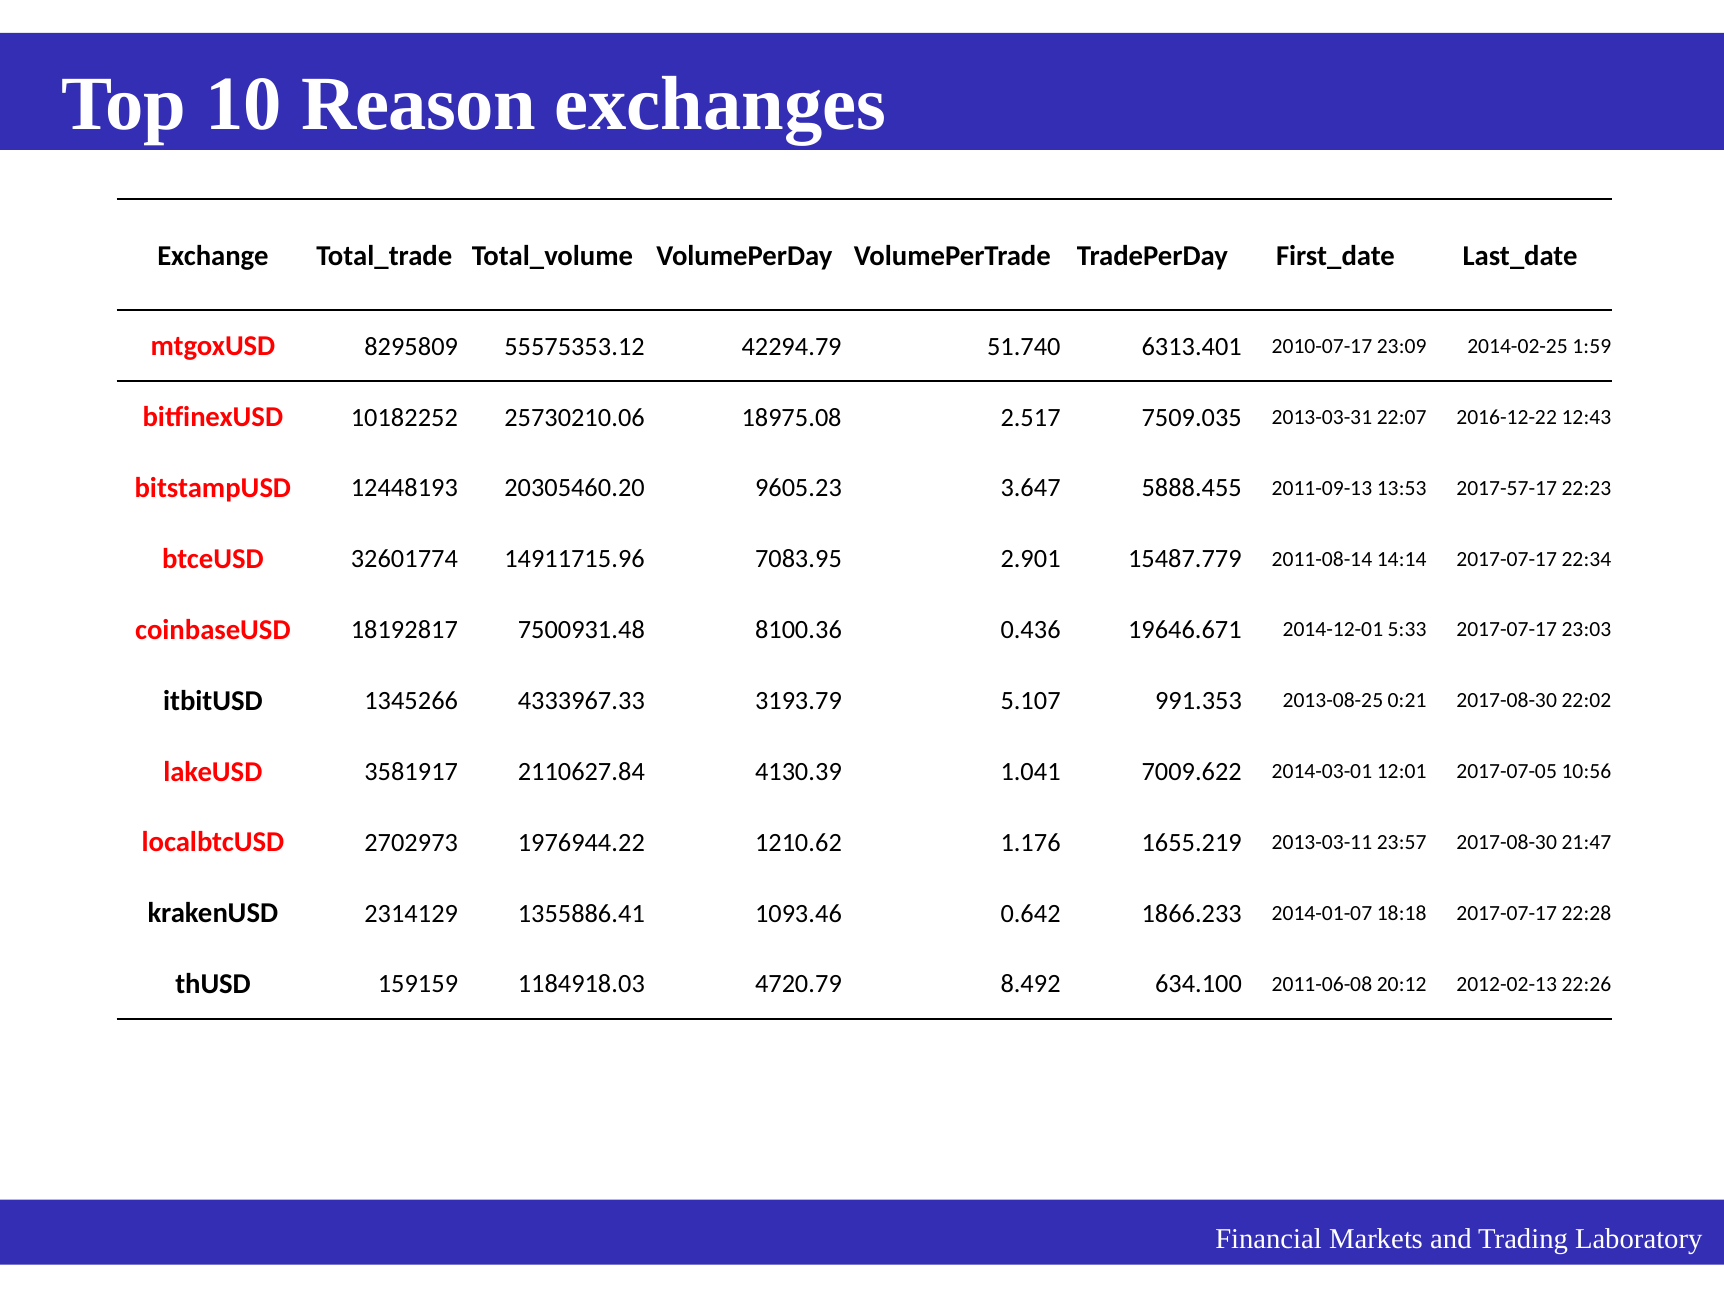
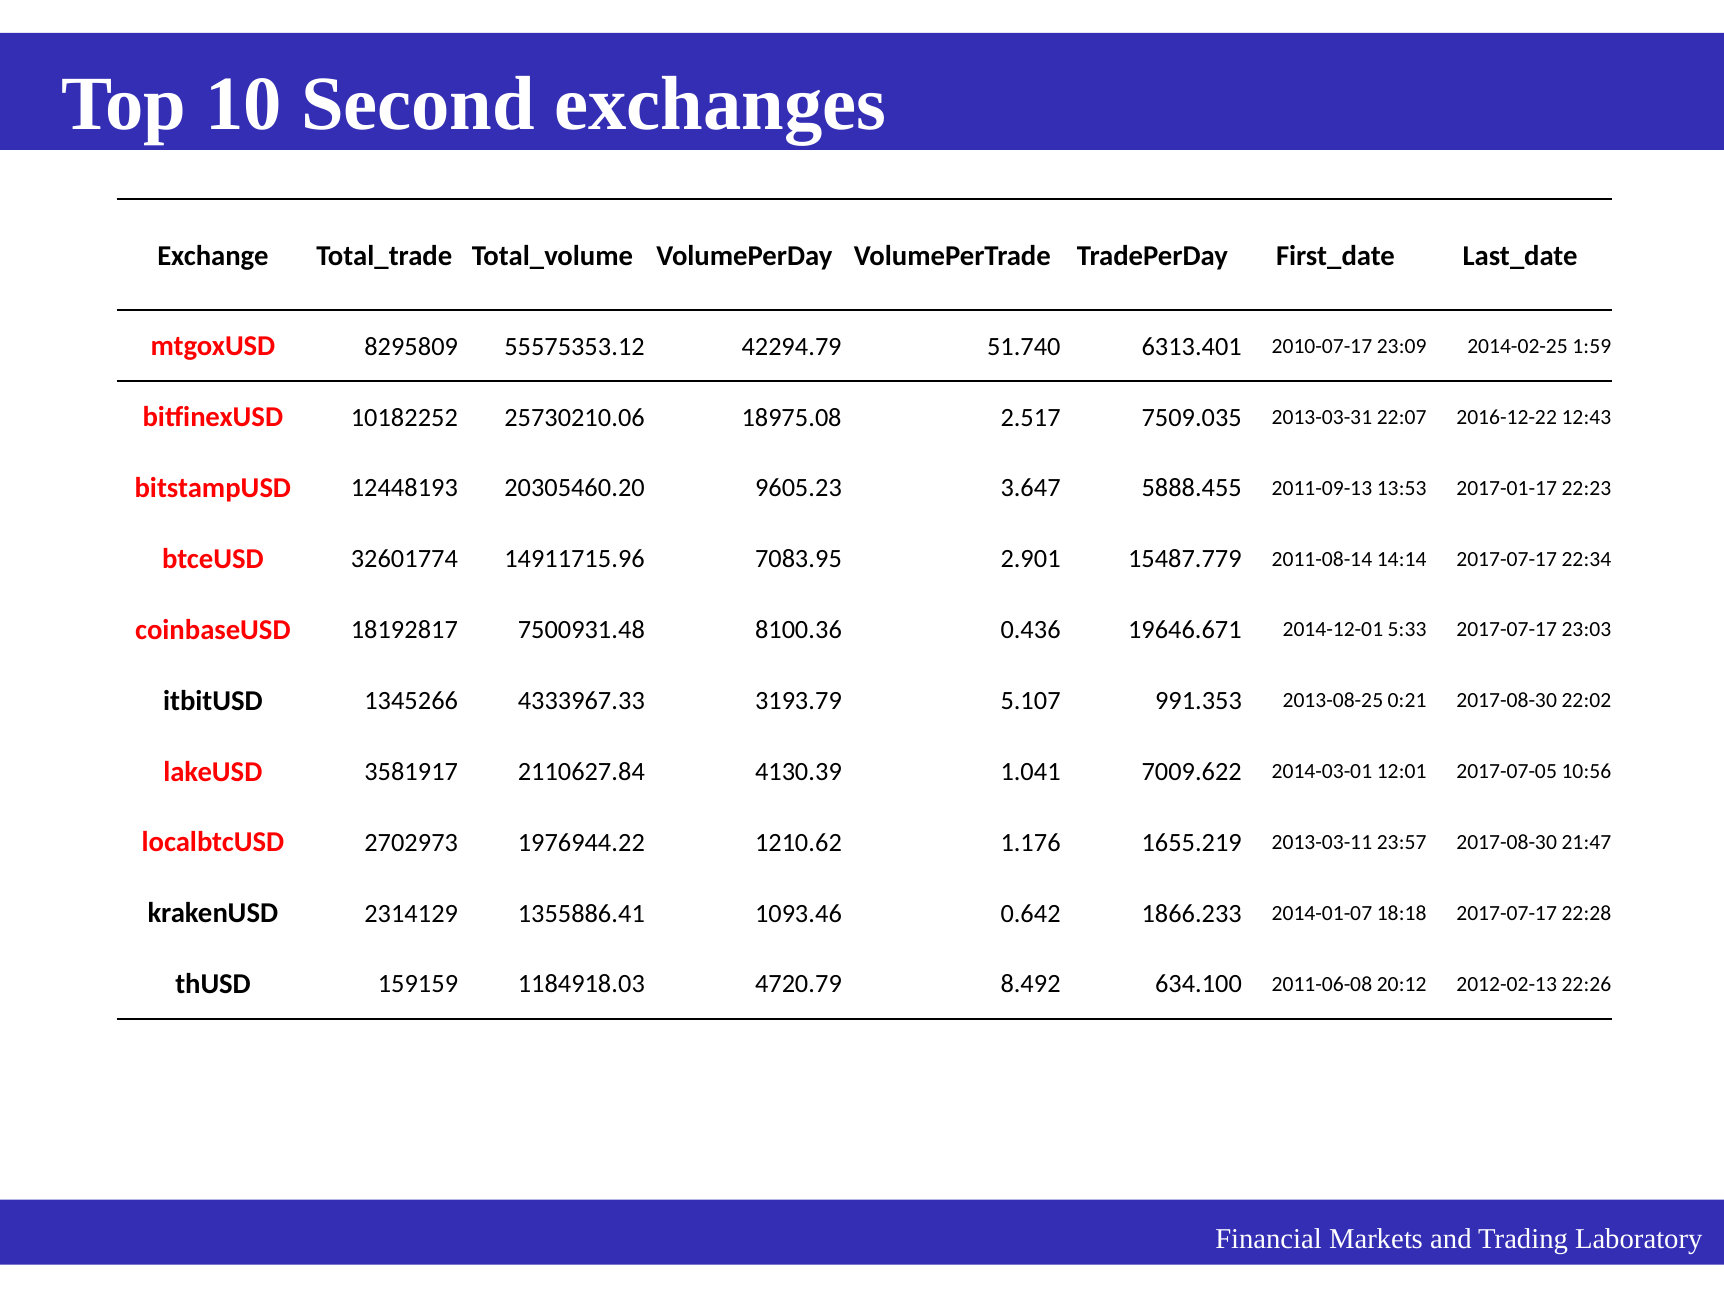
Reason: Reason -> Second (418, 105)
2017-57-17: 2017-57-17 -> 2017-01-17 (1507, 488)
